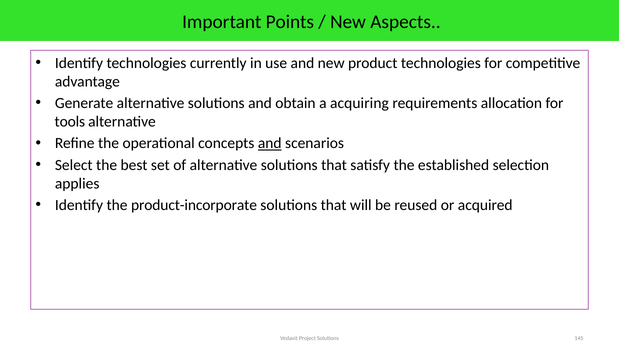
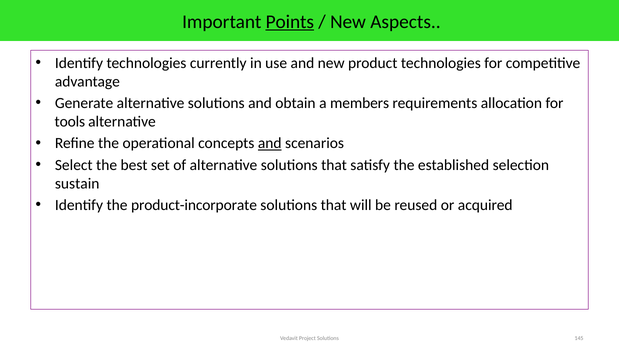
Points underline: none -> present (290, 22)
acquiring: acquiring -> members (360, 103)
applies: applies -> sustain (77, 184)
